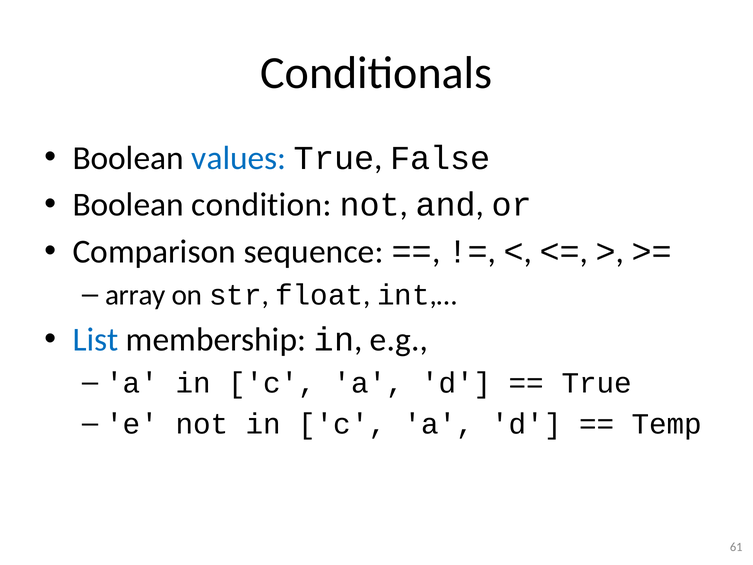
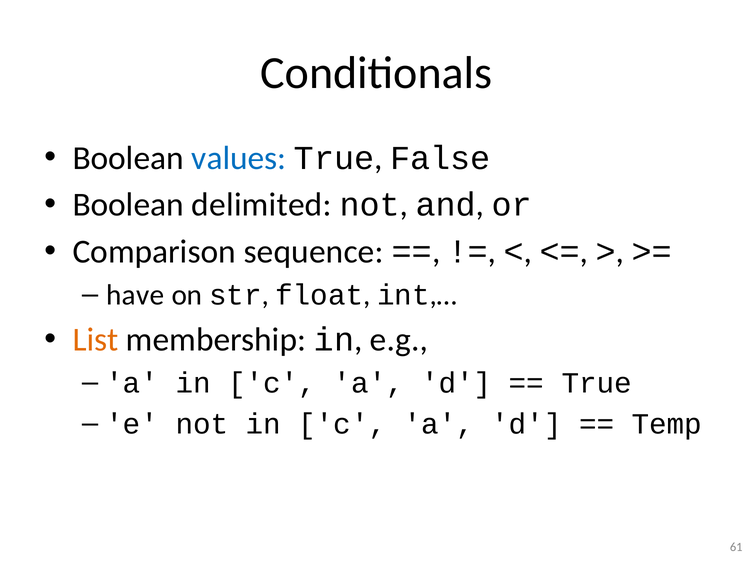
condition: condition -> delimited (262, 205)
array: array -> have (135, 295)
List colour: blue -> orange (95, 340)
